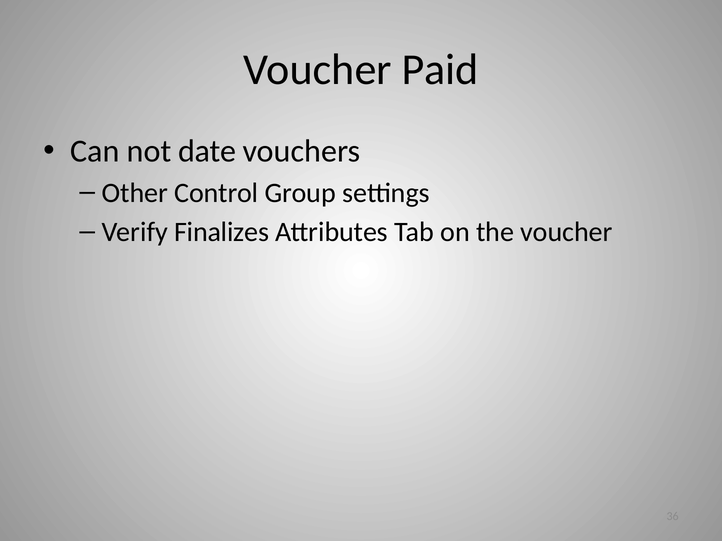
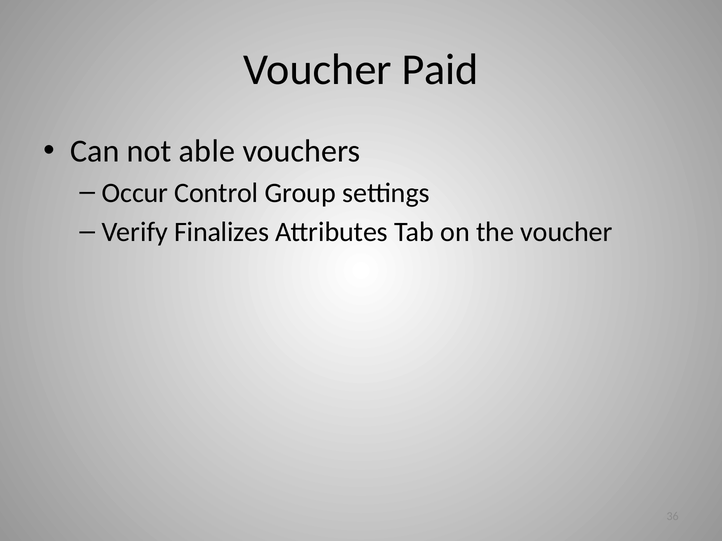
date: date -> able (207, 151)
Other: Other -> Occur (135, 193)
